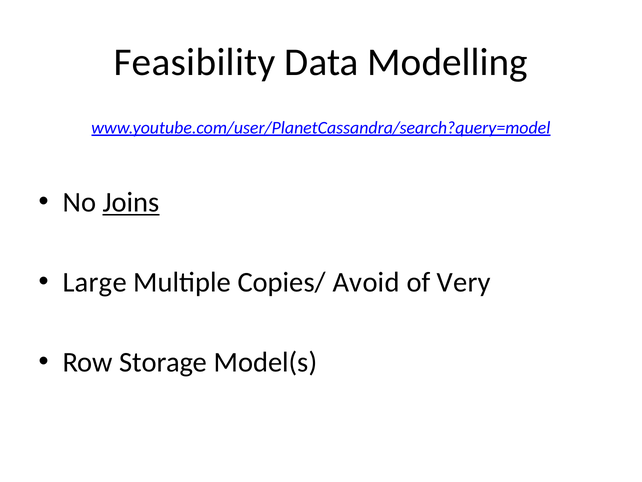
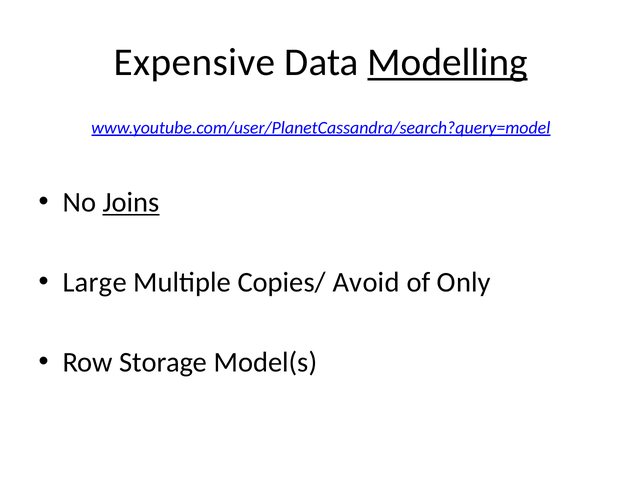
Feasibility: Feasibility -> Expensive (194, 62)
Modelling underline: none -> present (448, 62)
Very: Very -> Only (464, 282)
